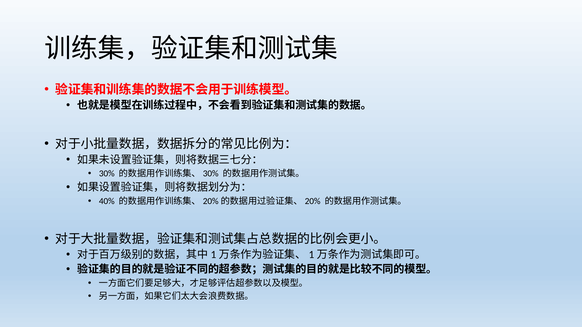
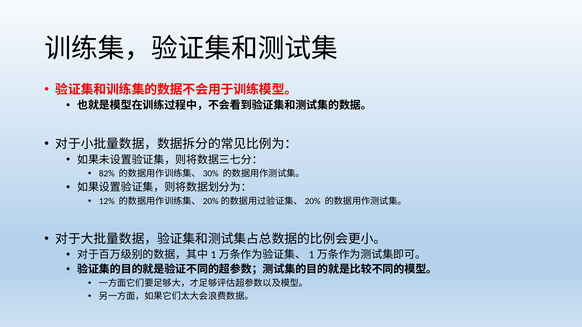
30%: 30% -> 82% (107, 174)
40%: 40% -> 12% (107, 201)
